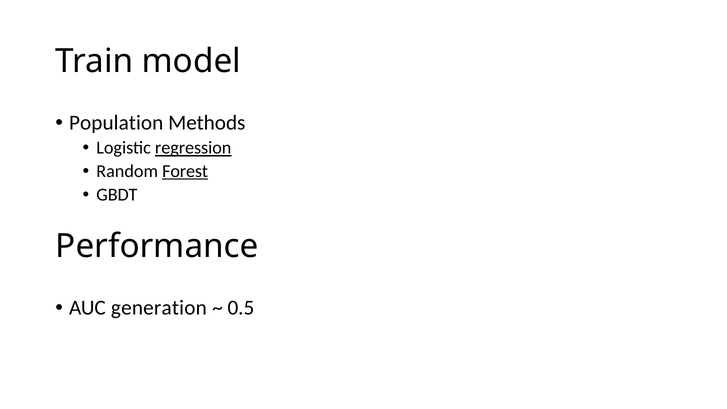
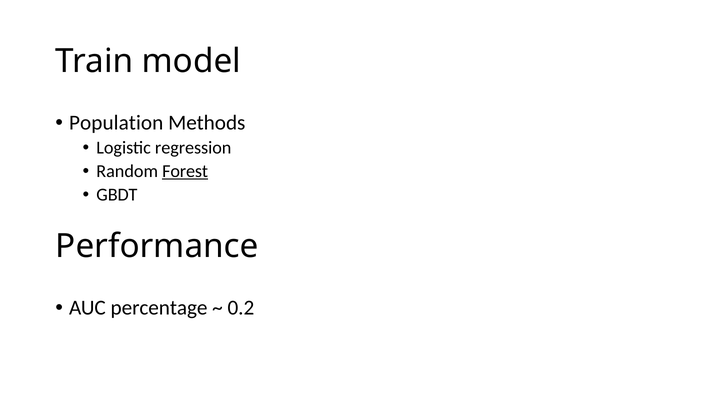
regression underline: present -> none (193, 148)
generation: generation -> percentage (159, 308)
0.5: 0.5 -> 0.2 (241, 308)
